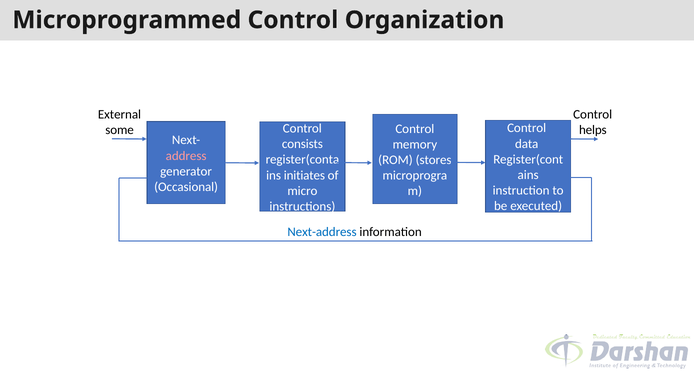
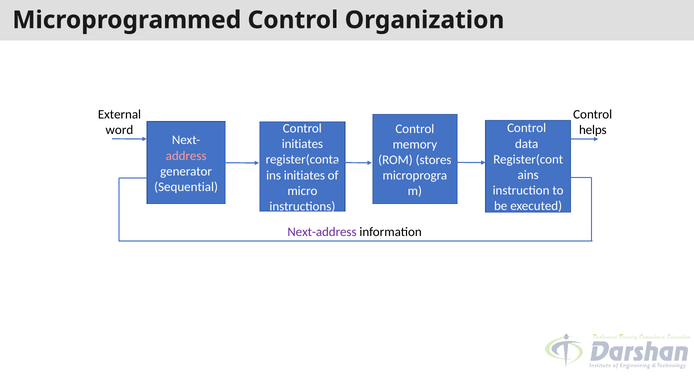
some: some -> word (119, 130)
consists: consists -> initiates (302, 144)
Occasional: Occasional -> Sequential (186, 187)
Next-address colour: blue -> purple (322, 232)
